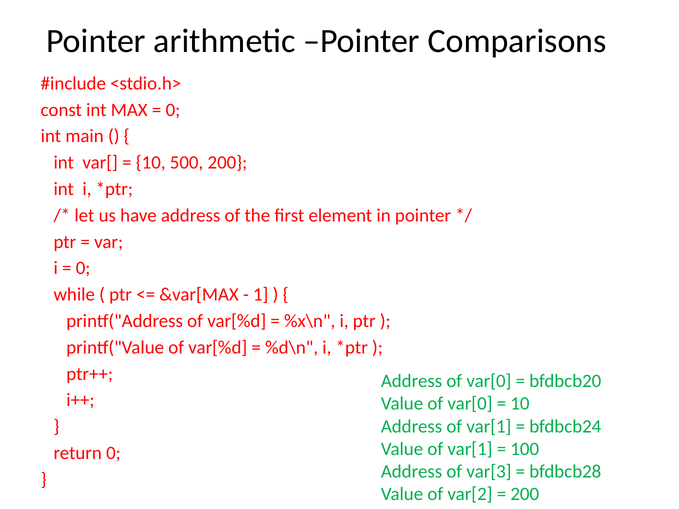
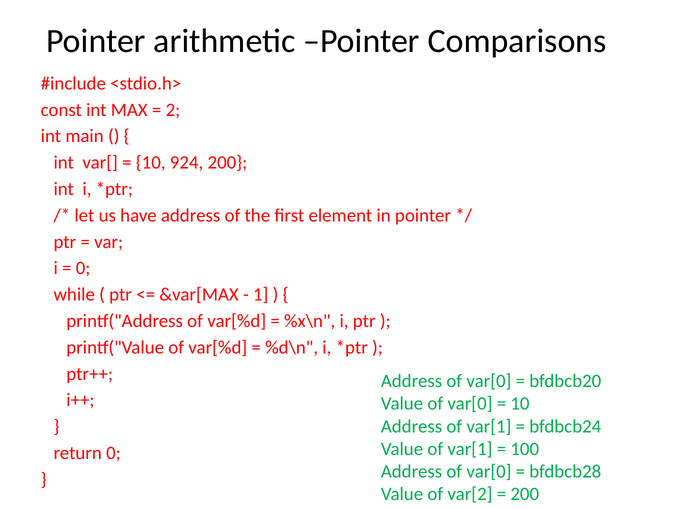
0: 0 -> 2 (173, 110)
500: 500 -> 924 (187, 163)
var[3: var[3 -> var[0 (489, 472)
